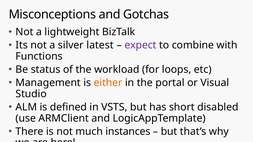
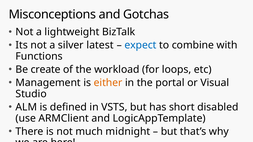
expect colour: purple -> blue (140, 45)
status: status -> create (46, 70)
instances: instances -> midnight (128, 132)
